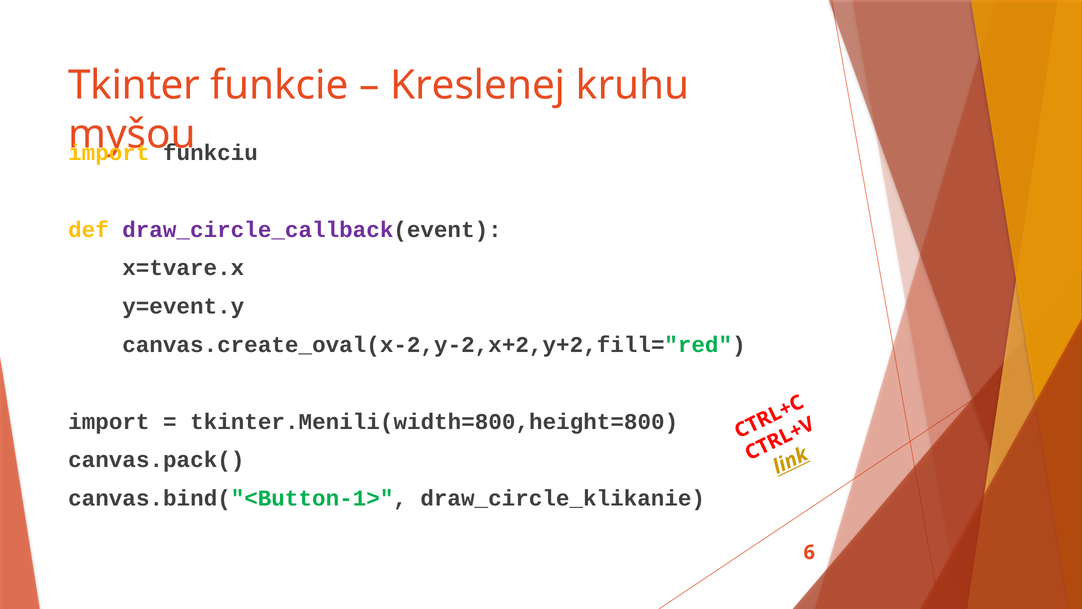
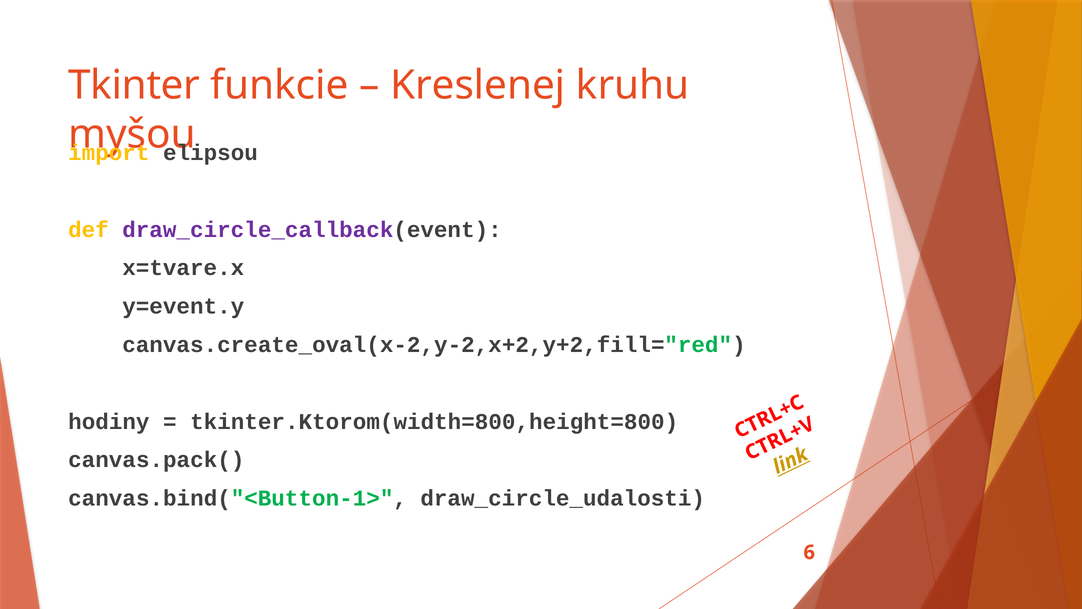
funkciu: funkciu -> elipsou (210, 153)
import: import -> hodiny (109, 421)
tkinter.Menili(width=800,height=800: tkinter.Menili(width=800,height=800 -> tkinter.Ktorom(width=800,height=800 (434, 421)
draw_circle_klikanie: draw_circle_klikanie -> draw_circle_udalosti (563, 498)
